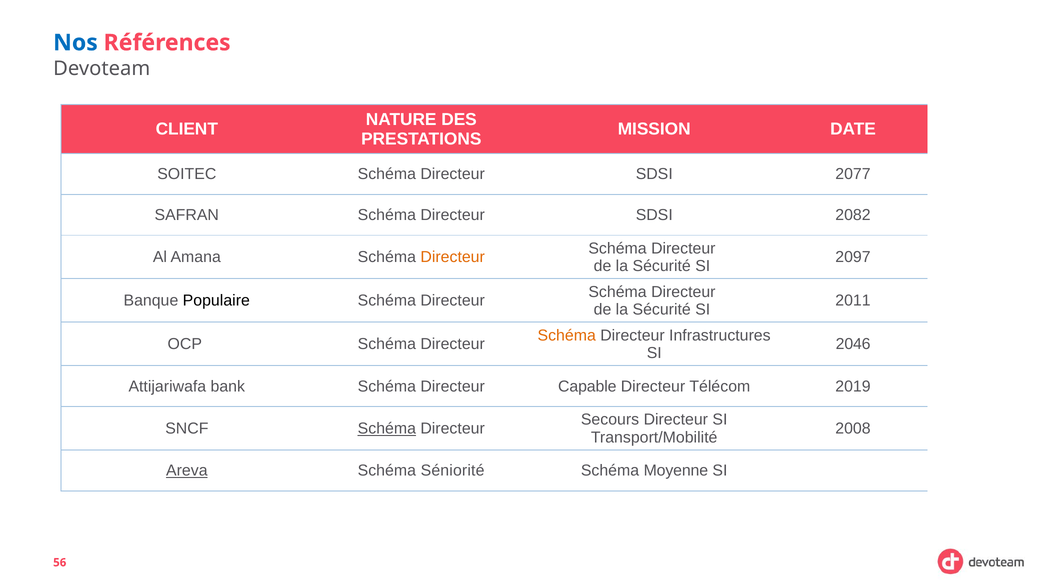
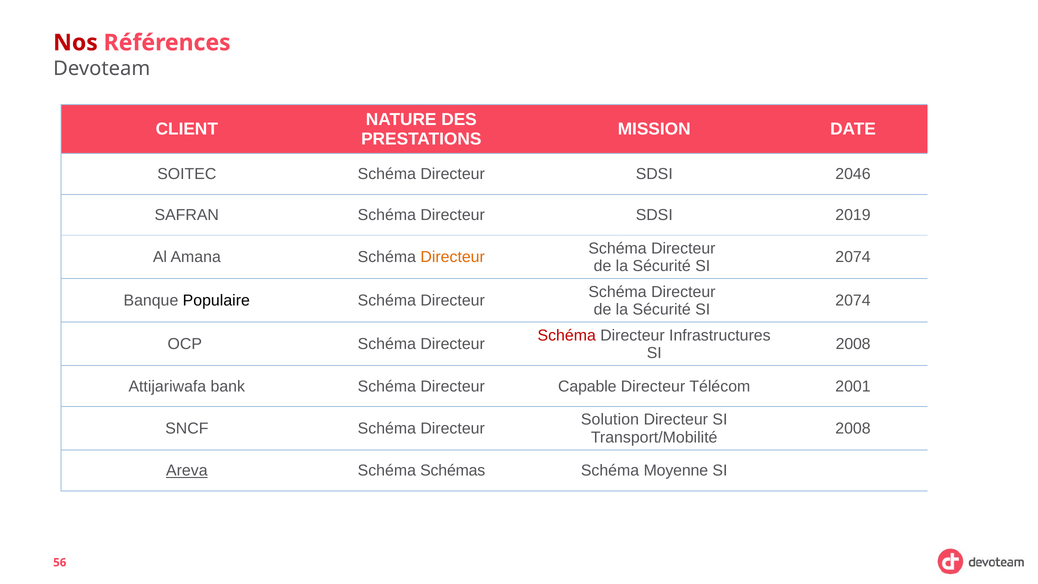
Nos colour: blue -> red (75, 43)
2077: 2077 -> 2046 (853, 174)
2082: 2082 -> 2019 (853, 215)
2097: 2097 -> 2074 (853, 257)
2011: 2011 -> 2074 (853, 301)
Schéma colour: orange -> red (567, 335)
2046: 2046 -> 2008 (853, 344)
2019: 2019 -> 2001 (853, 386)
Secours: Secours -> Solution (610, 420)
Schéma underline: present -> none (387, 428)
Séniorité: Séniorité -> Schémas (453, 471)
